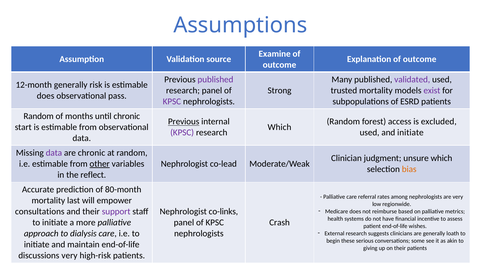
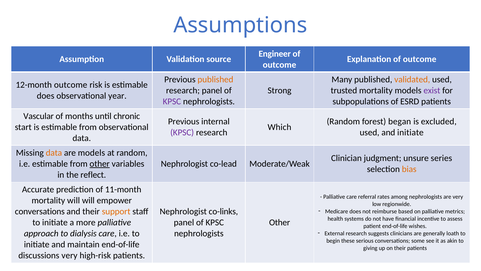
Examine: Examine -> Engineer (275, 54)
published colour: purple -> orange (215, 79)
validated colour: purple -> orange (412, 79)
12-month generally: generally -> outcome (71, 85)
pass: pass -> year (117, 96)
Random: Random -> Vascular (39, 116)
Previous underline: present -> none (184, 121)
access: access -> began (400, 121)
data colour: purple -> orange (54, 153)
are chronic: chronic -> models (91, 153)
unsure which: which -> series (441, 158)
80-month: 80-month -> 11-month (123, 189)
mortality last: last -> will (74, 200)
consultations: consultations -> conversations (40, 211)
support colour: purple -> orange (116, 211)
Crash: Crash -> Other (280, 222)
